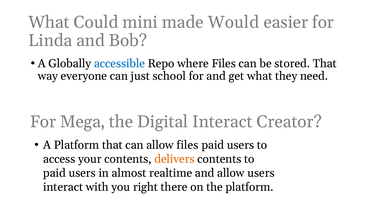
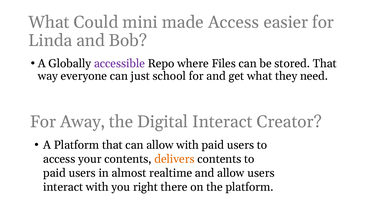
made Would: Would -> Access (234, 22)
accessible colour: blue -> purple (119, 63)
Mega: Mega -> Away (83, 122)
allow files: files -> with (188, 145)
